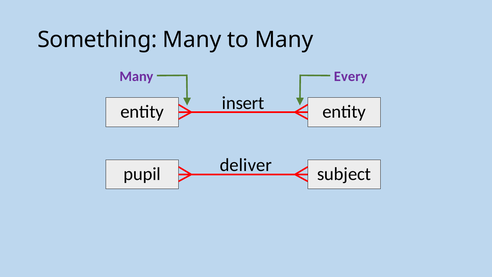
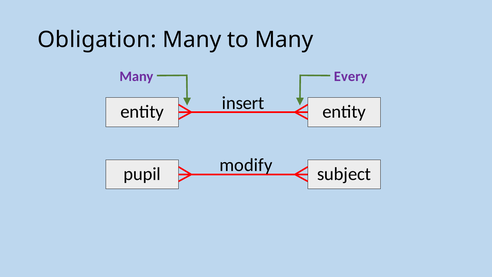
Something: Something -> Obligation (97, 40)
deliver: deliver -> modify (246, 165)
